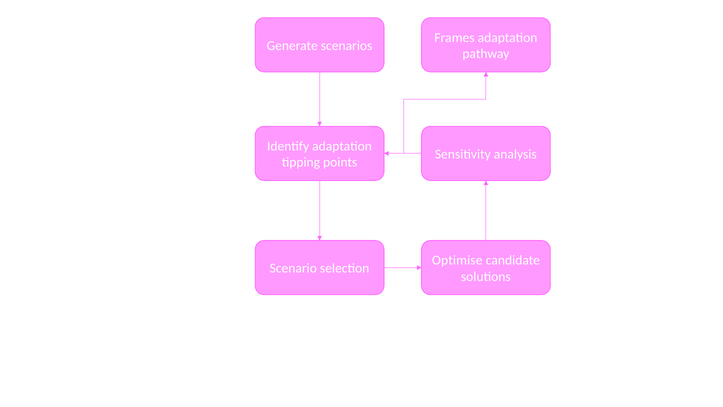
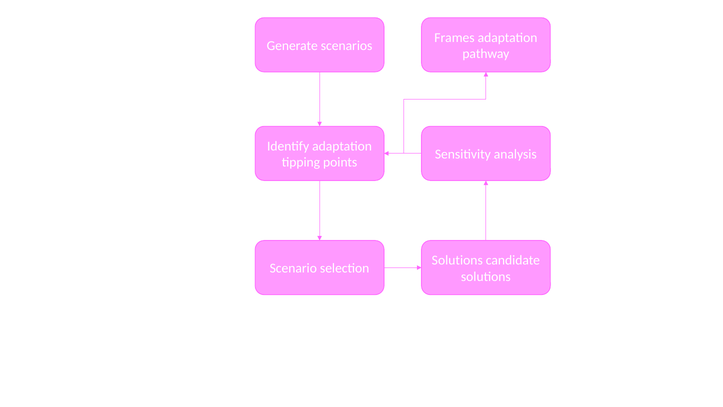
Optimise: Optimise -> Solutions (457, 260)
